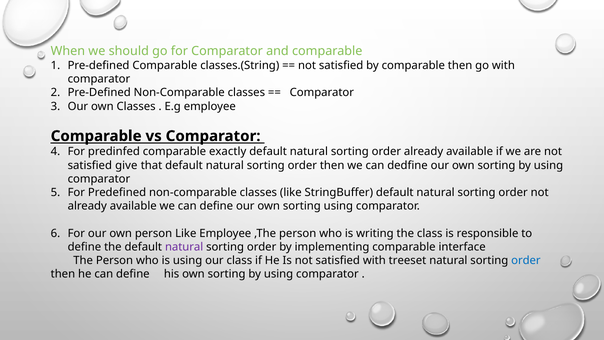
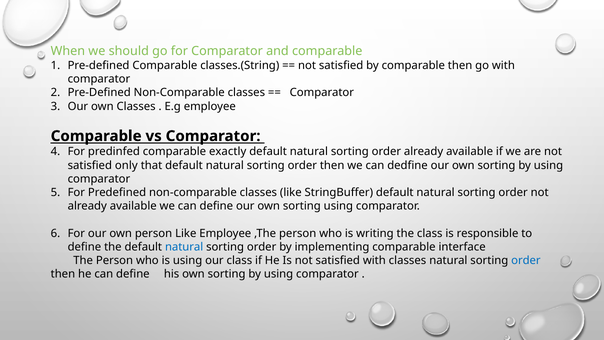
give: give -> only (126, 165)
natural colour: purple -> blue (184, 247)
with treeset: treeset -> classes (408, 260)
